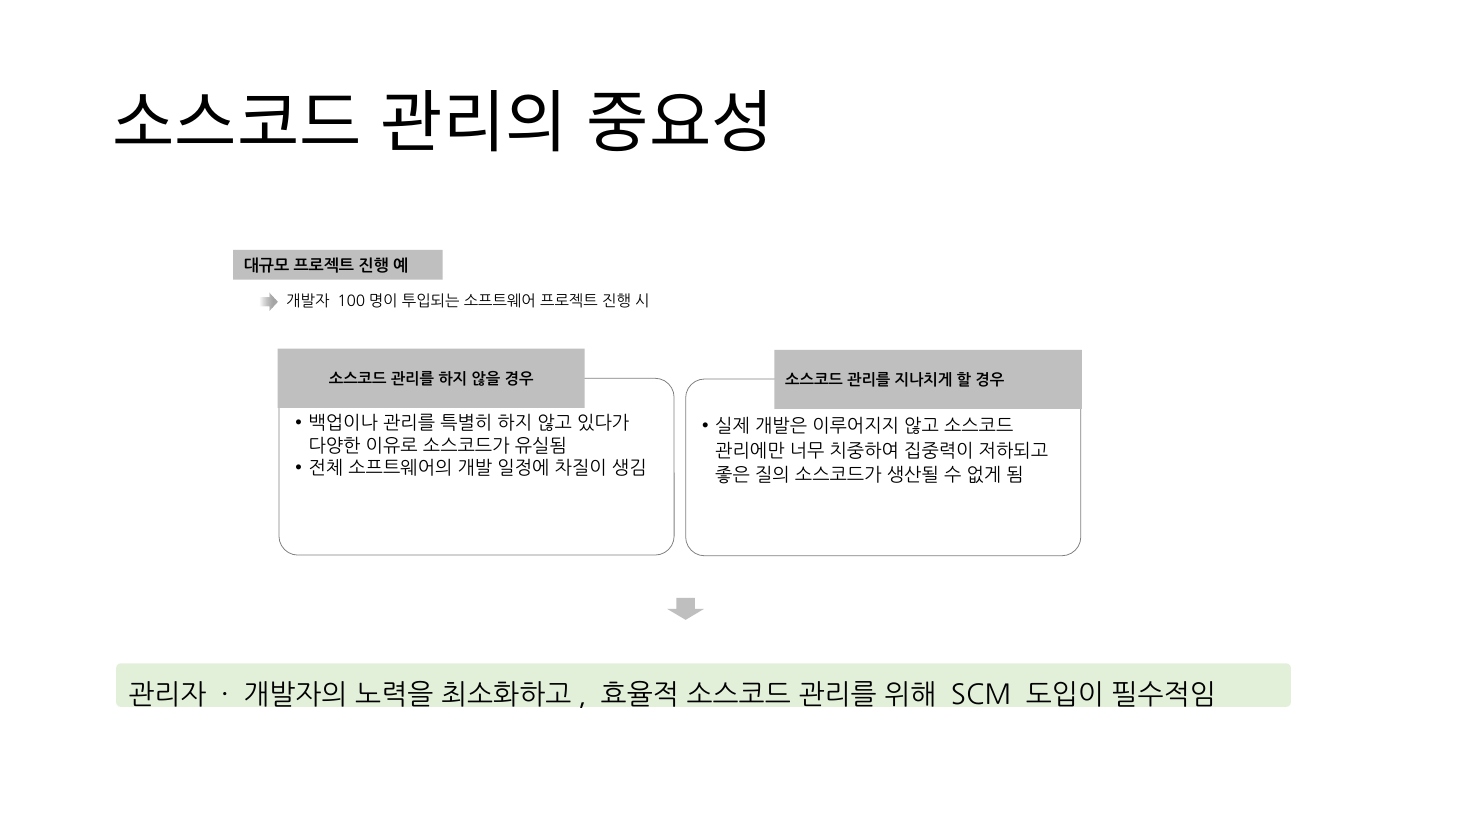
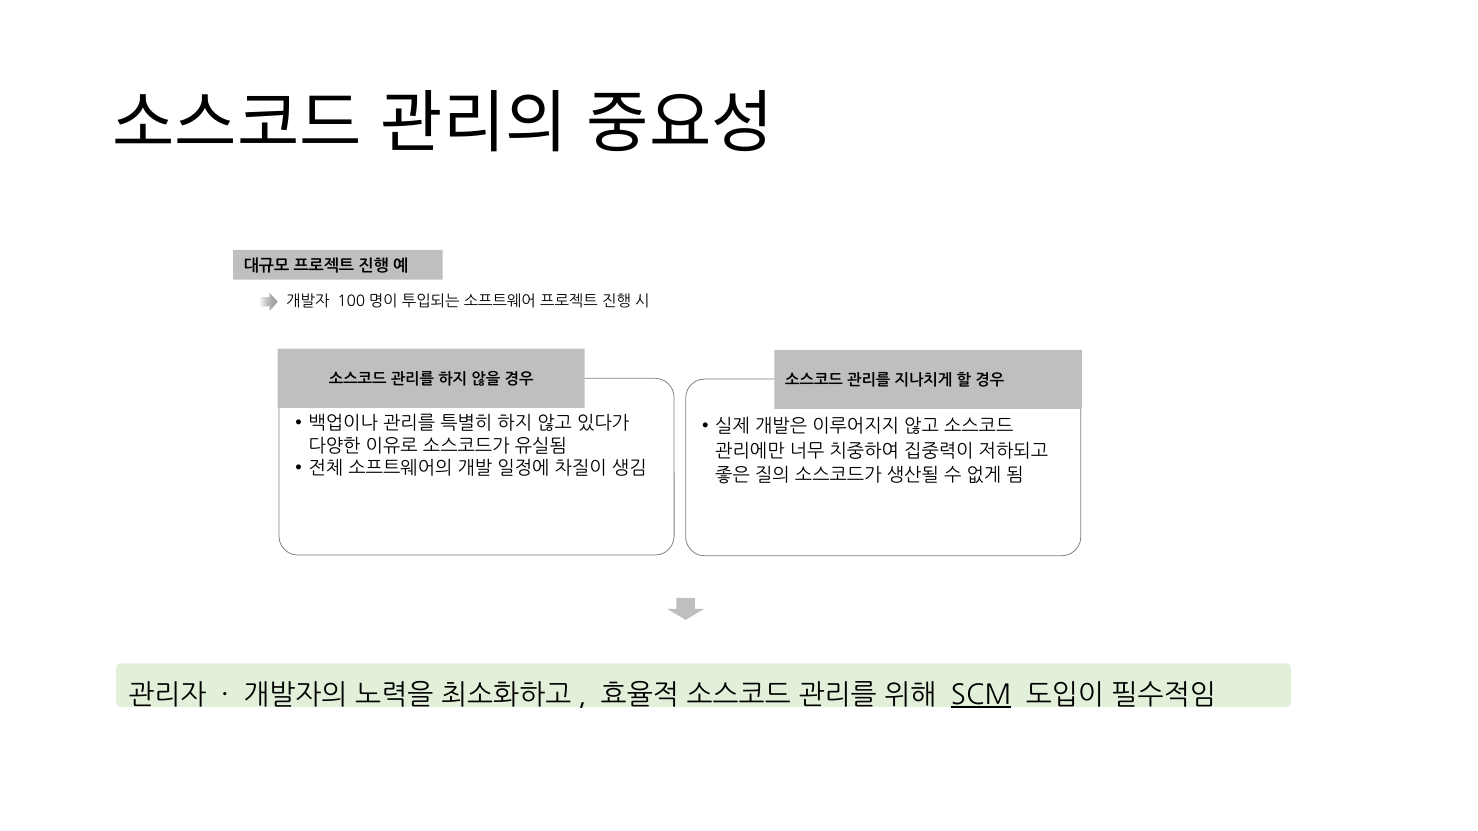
SCM underline: none -> present (981, 696)
